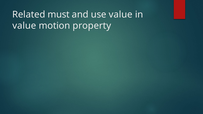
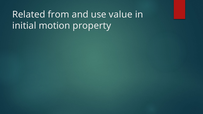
must: must -> from (58, 15)
value: value -> initial (24, 26)
